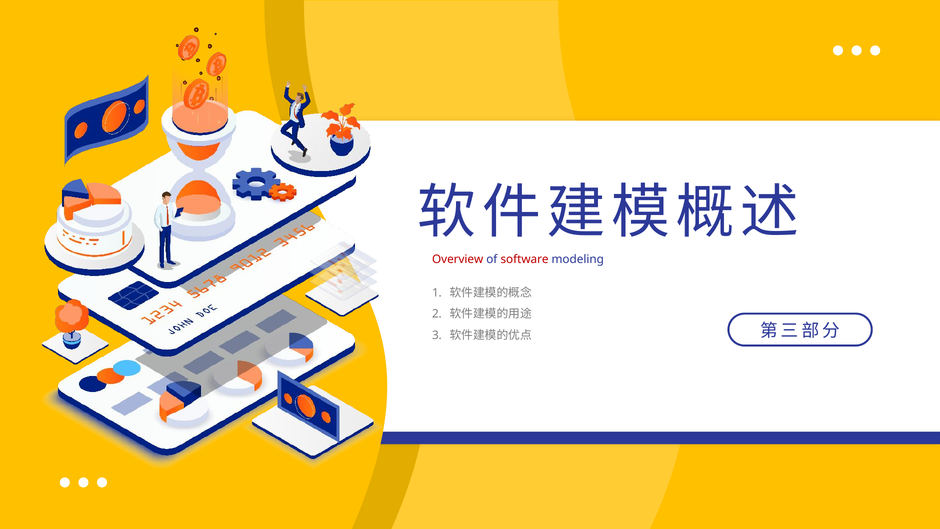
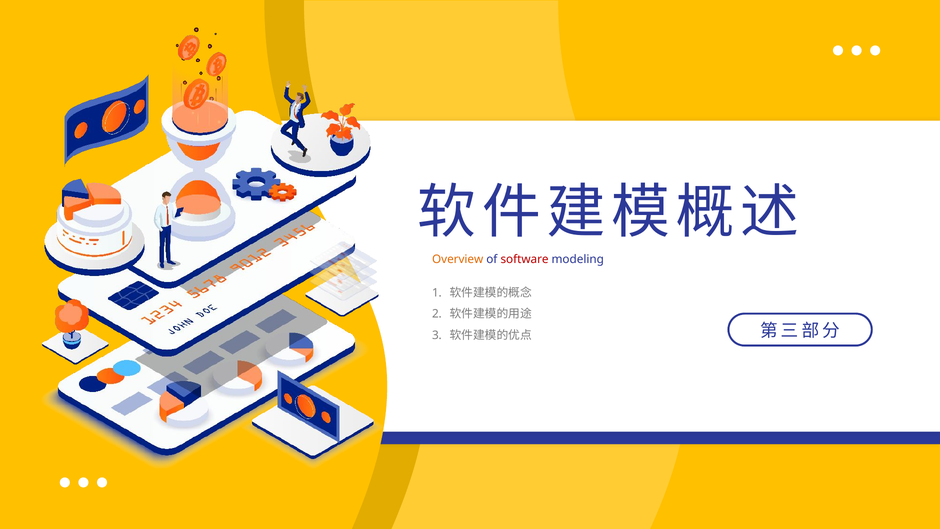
Overview colour: red -> orange (458, 259)
